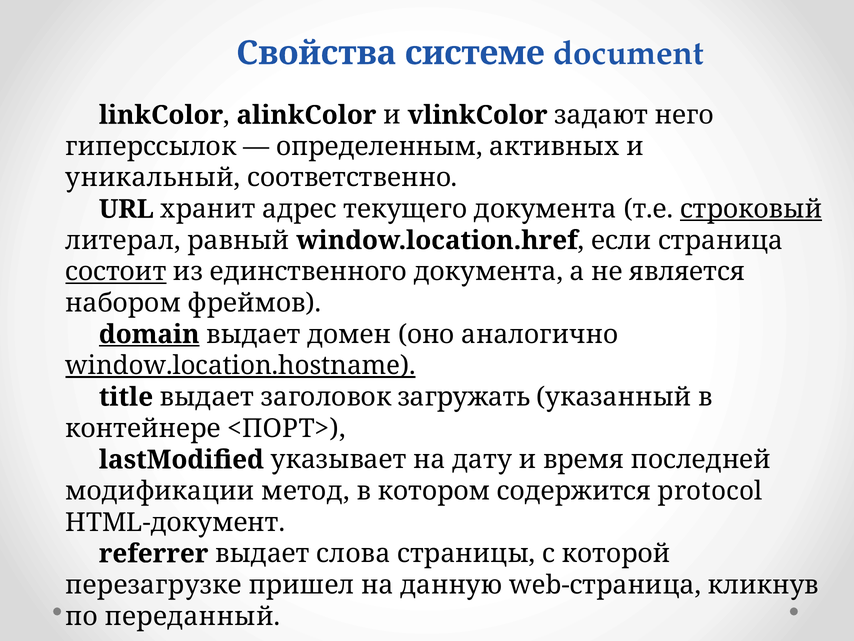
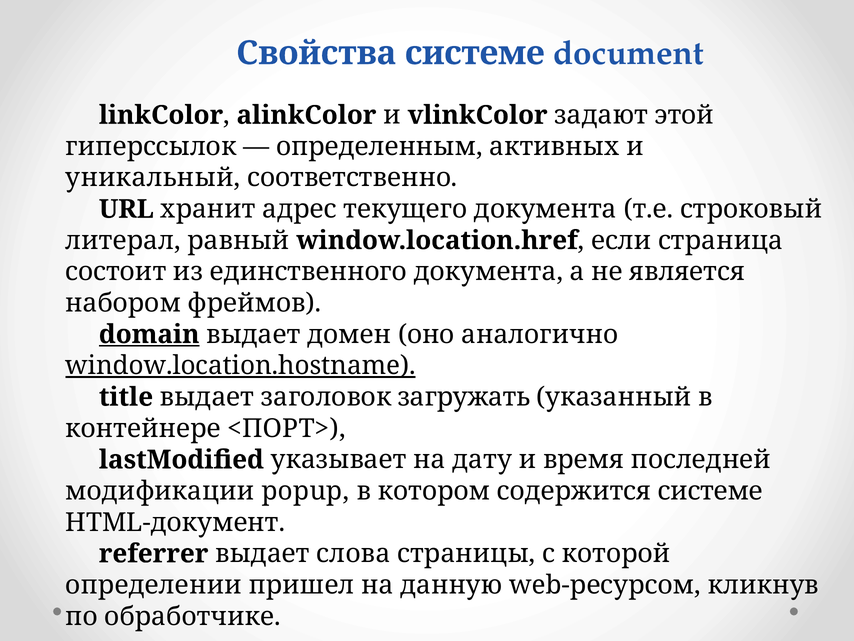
него: него -> этой (684, 115)
строковый underline: present -> none (751, 209)
состоит underline: present -> none (116, 272)
метод: метод -> popup (305, 491)
содержится protocol: protocol -> системе (710, 491)
перезагрузке: перезагрузке -> определении (154, 585)
web-страница: web-страница -> web-ресурсом (605, 585)
переданный: переданный -> обработчике (193, 616)
